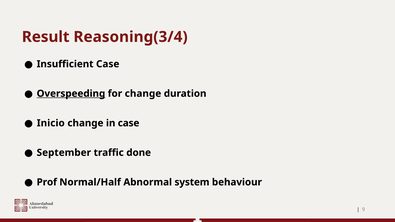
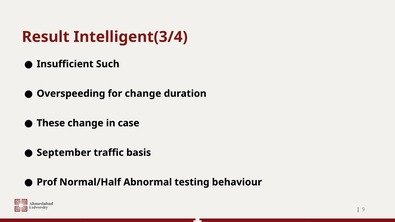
Reasoning(3/4: Reasoning(3/4 -> Intelligent(3/4 (131, 37)
Insufficient Case: Case -> Such (108, 64)
Overspeeding underline: present -> none (71, 94)
Inicio: Inicio -> These (51, 123)
done: done -> basis (139, 153)
system: system -> testing (192, 182)
